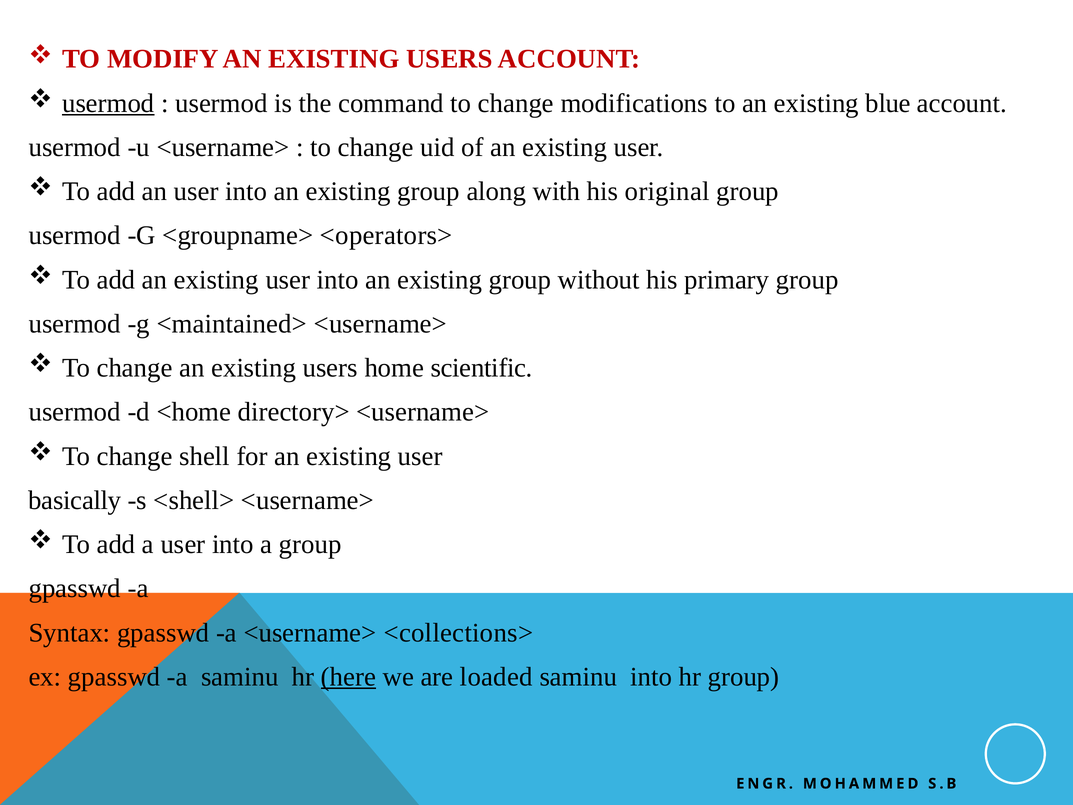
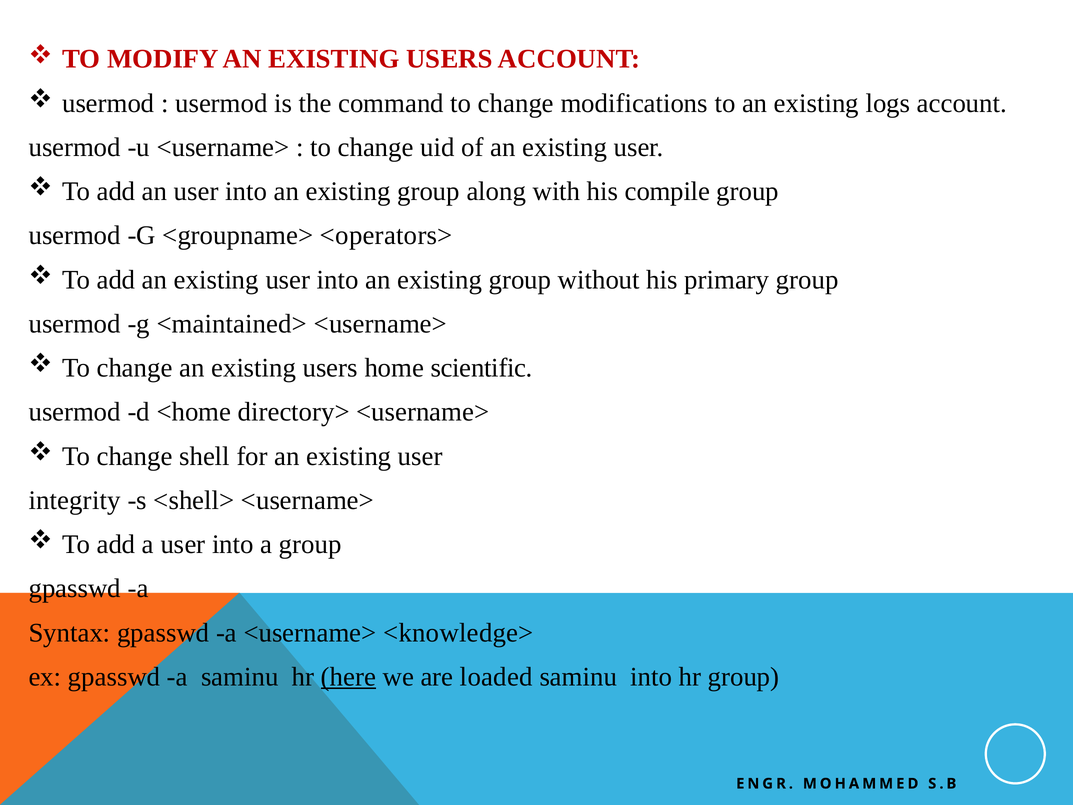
usermod underline: present -> none (108, 103)
blue: blue -> logs (888, 103)
original: original -> compile (667, 191)
basically: basically -> integrity (75, 500)
<collections>: <collections> -> <knowledge> (458, 632)
